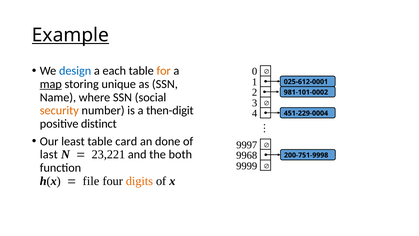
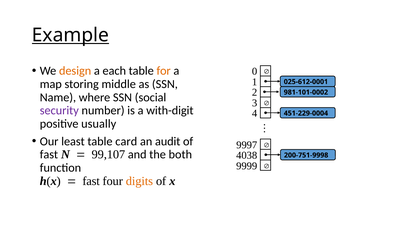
design colour: blue -> orange (75, 71)
map underline: present -> none (51, 84)
unique: unique -> middle (119, 84)
security colour: orange -> purple (59, 110)
then-digit: then-digit -> with-digit (170, 110)
distinct: distinct -> usually (99, 124)
done: done -> audit (168, 141)
last: last -> fast (49, 154)
23,221: 23,221 -> 99,107 (108, 154)
9968: 9968 -> 4038 (247, 155)
file: file -> fast (91, 181)
